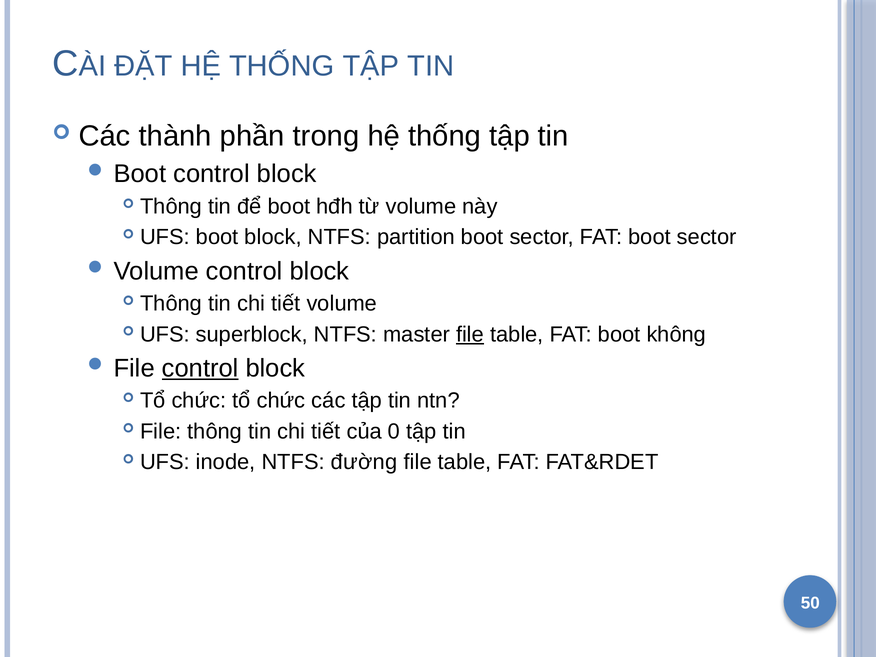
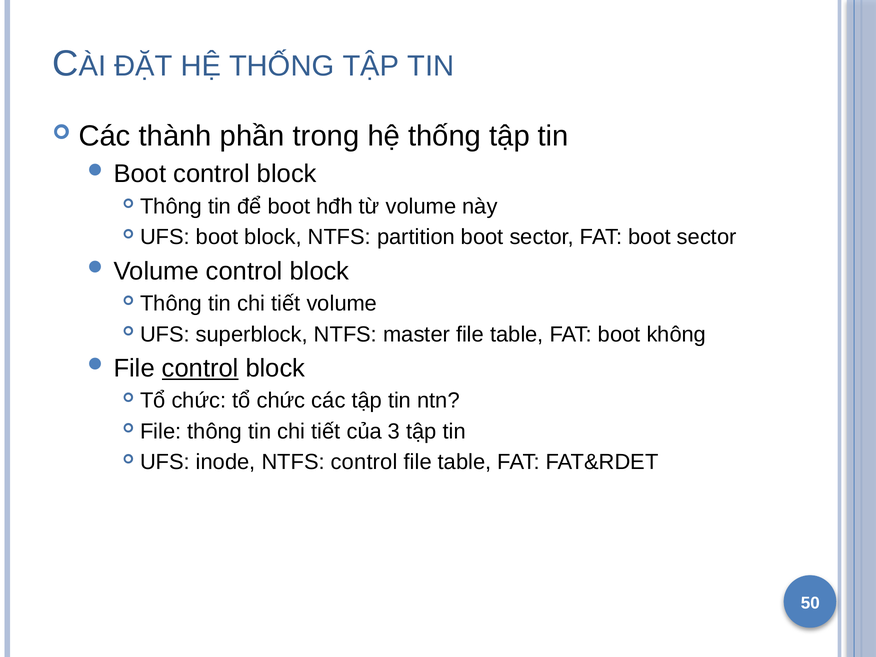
file underline: present -> none (470, 334)
0: 0 -> 3 (394, 431)
NTFS đường: đường -> control (364, 462)
